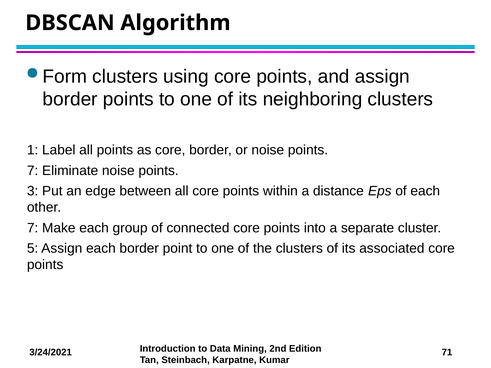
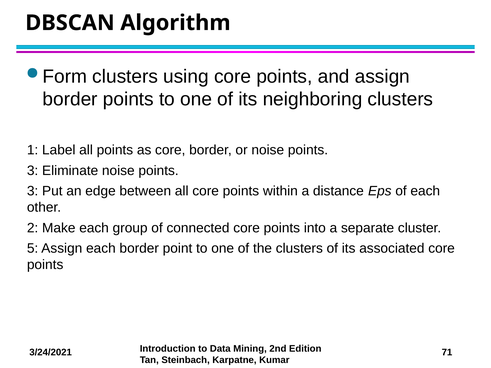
7: 7 -> 3 (33, 171)
7: 7 -> 2 (33, 228)
